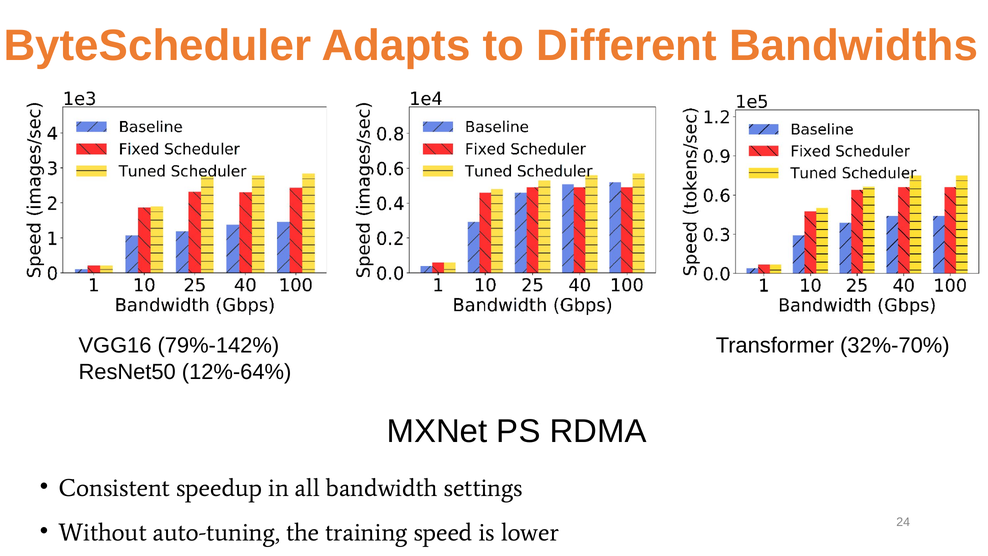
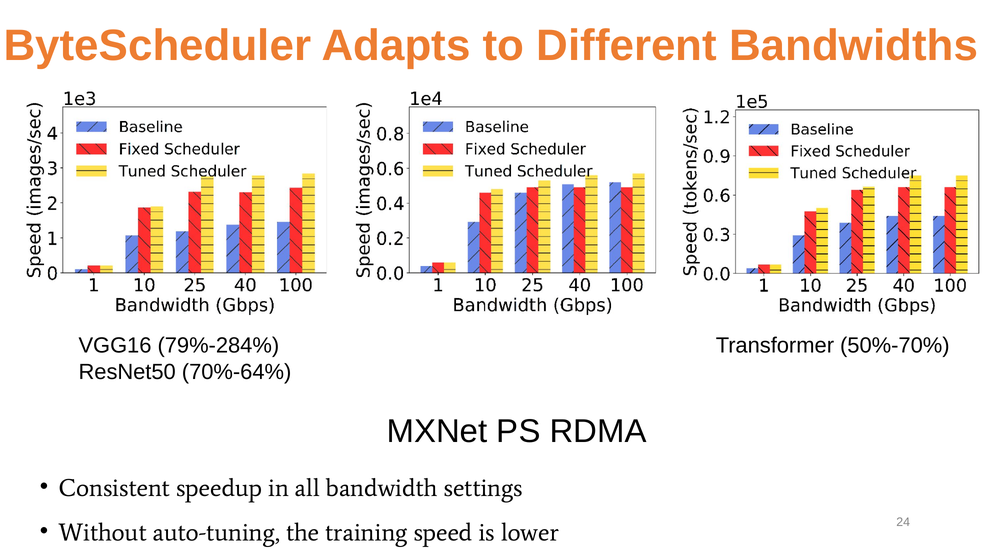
79%-142%: 79%-142% -> 79%-284% (218, 345)
32%-70%: 32%-70% -> 50%-70% (895, 345)
12%-64%: 12%-64% -> 70%-64% (237, 372)
